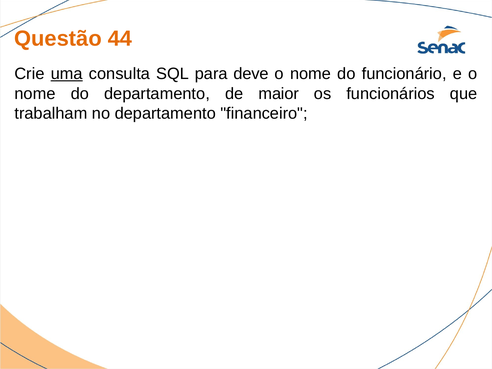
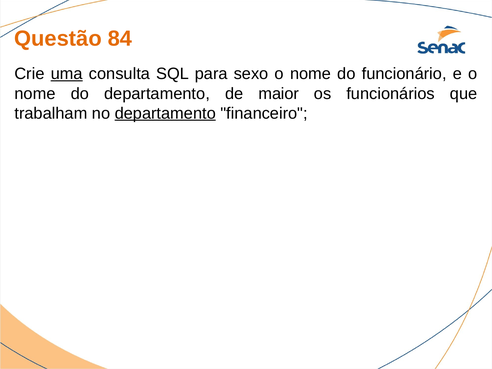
44: 44 -> 84 (120, 39)
deve: deve -> sexo (251, 74)
departamento underline: none -> present (165, 113)
